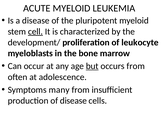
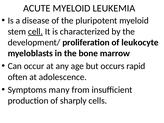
but underline: present -> none (92, 66)
occurs from: from -> rapid (136, 66)
of disease: disease -> sharply (73, 101)
